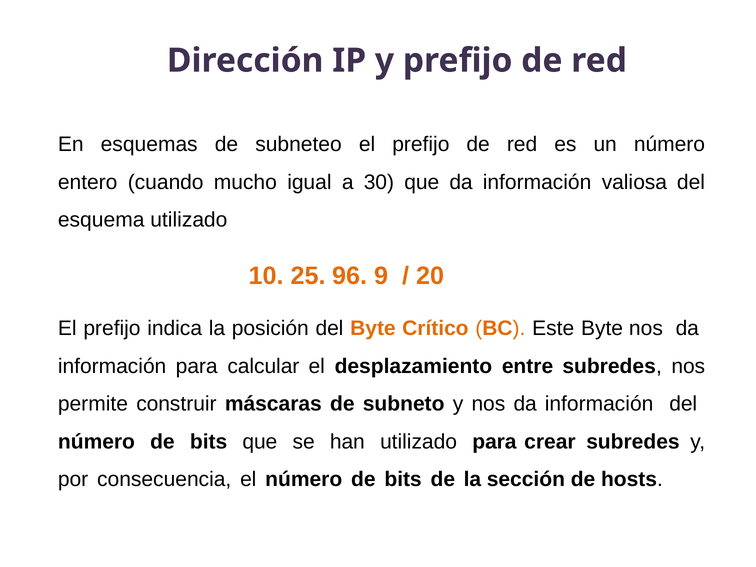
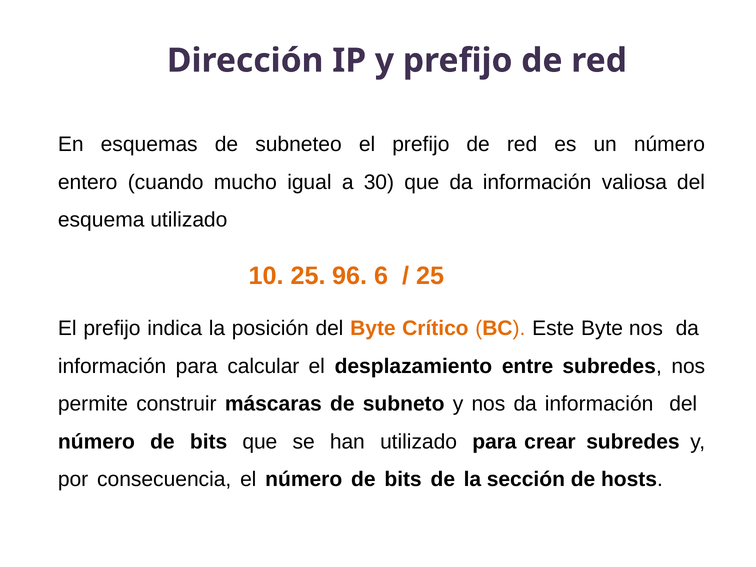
9: 9 -> 6 (381, 276)
20: 20 -> 25 (430, 276)
